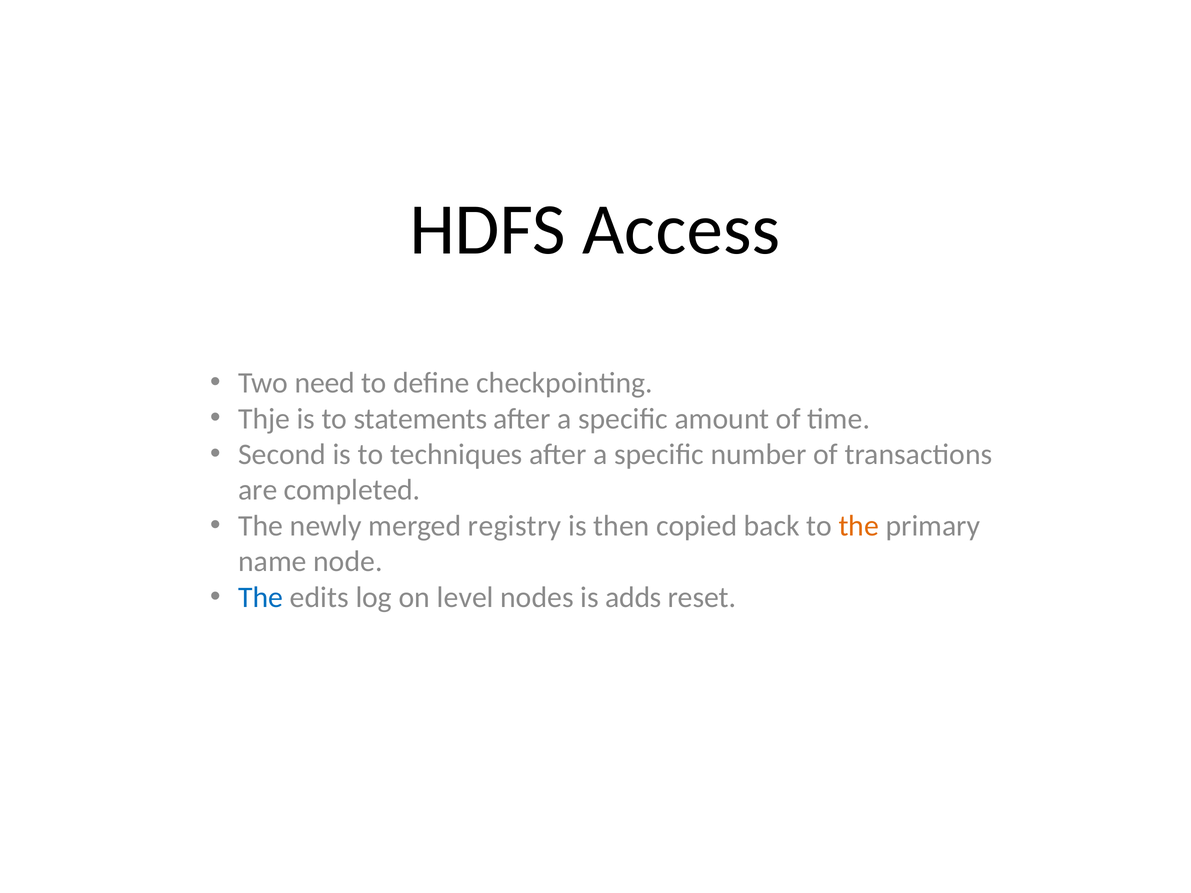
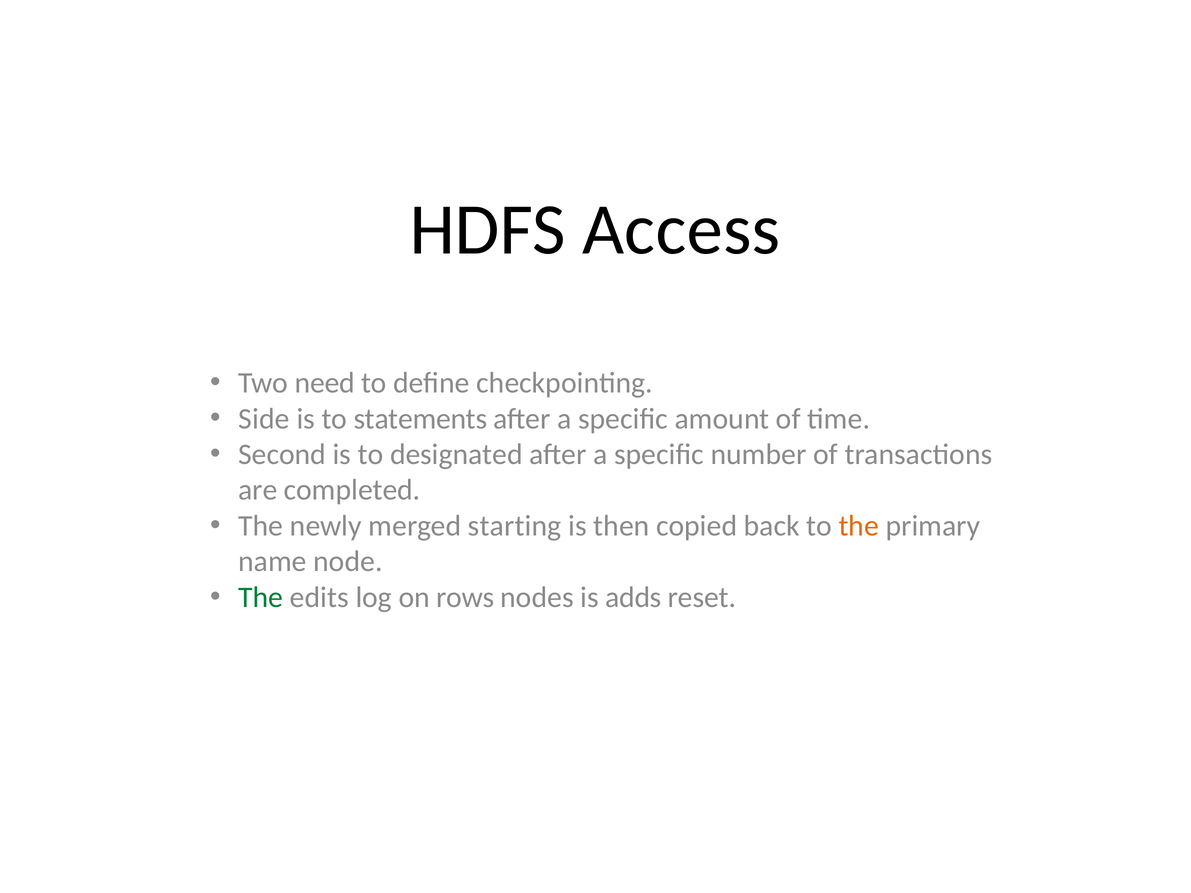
Thje: Thje -> Side (264, 419)
techniques: techniques -> designated (456, 455)
registry: registry -> starting (515, 526)
The colour: blue -> green (261, 597)
level: level -> rows (465, 597)
